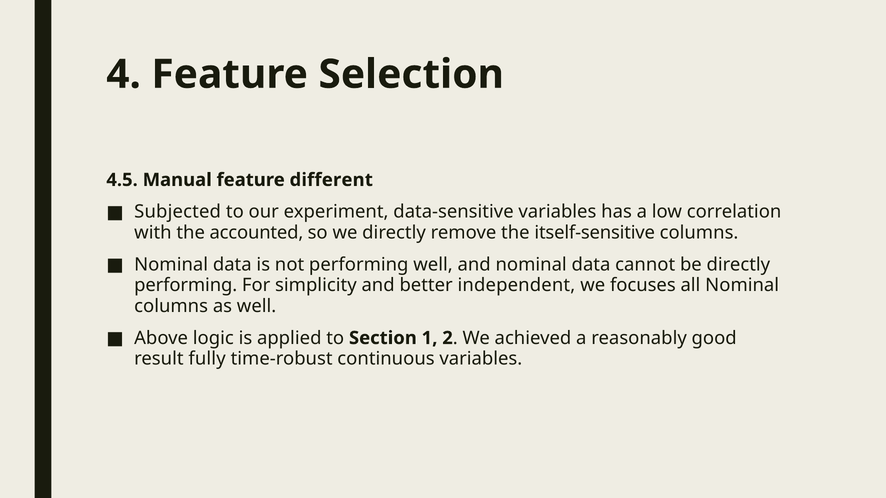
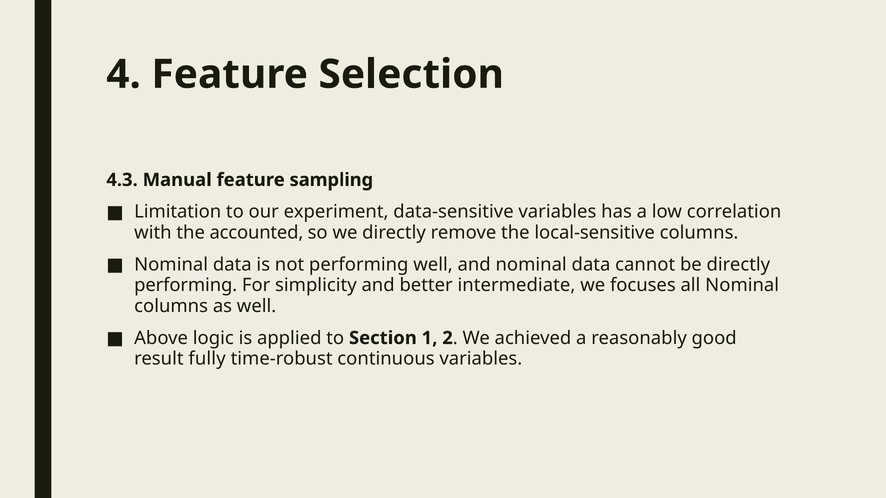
4.5: 4.5 -> 4.3 (122, 180)
different: different -> sampling (331, 180)
Subjected: Subjected -> Limitation (178, 212)
itself-sensitive: itself-sensitive -> local-sensitive (595, 233)
independent: independent -> intermediate (516, 285)
